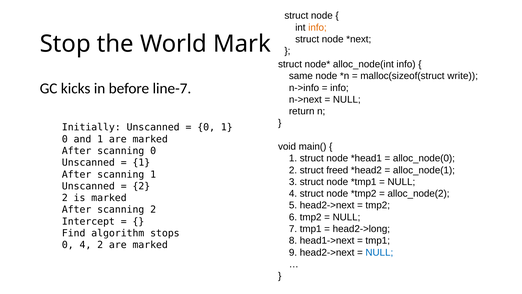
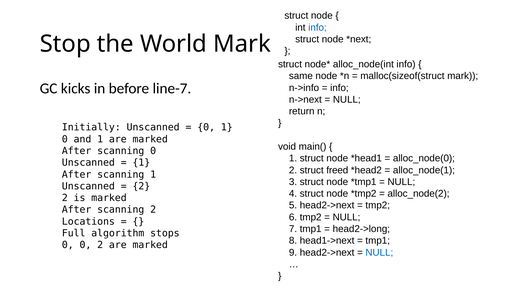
info colour: orange -> blue (317, 27)
malloc(sizeof(struct write: write -> mark (463, 76)
Intercept: Intercept -> Locations (88, 221)
Find: Find -> Full (74, 233)
0 4: 4 -> 0 (85, 245)
